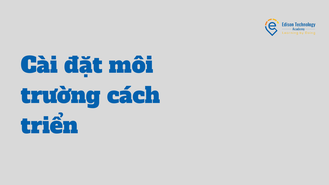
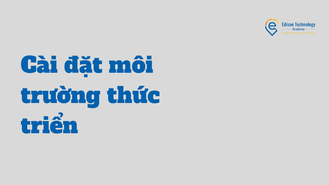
cách: cách -> thức (133, 96)
